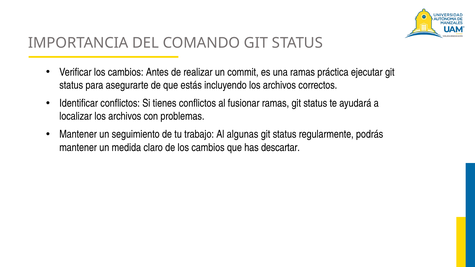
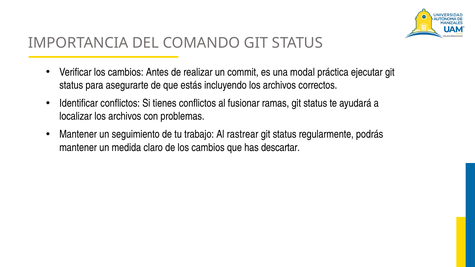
una ramas: ramas -> modal (303, 72)
algunas: algunas -> rastrear (243, 134)
